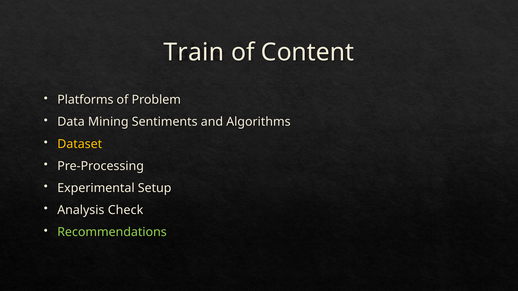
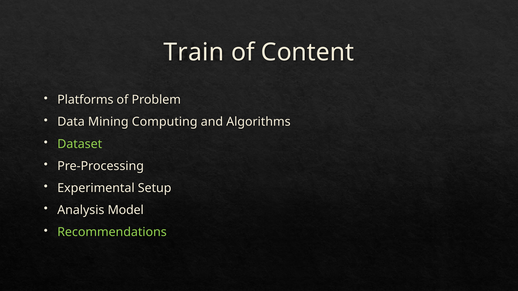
Sentiments: Sentiments -> Computing (165, 122)
Dataset colour: yellow -> light green (80, 144)
Check: Check -> Model (126, 210)
